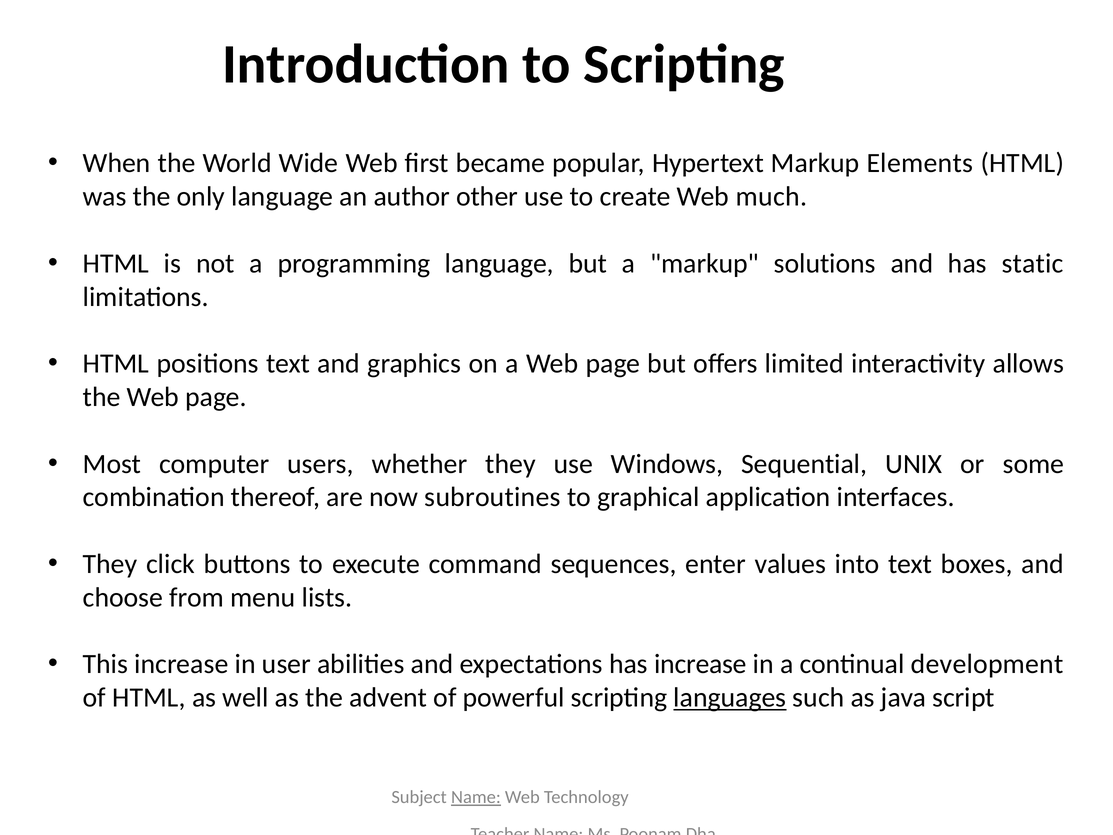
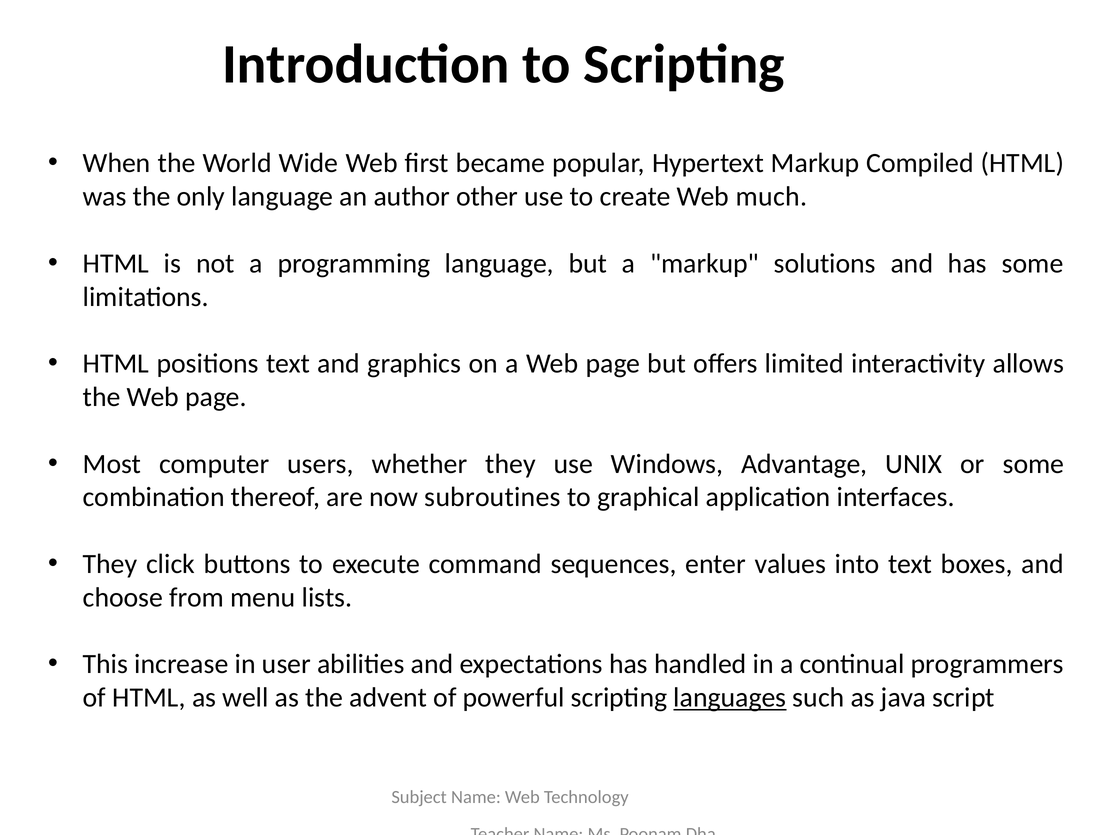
Elements: Elements -> Compiled (920, 163)
has static: static -> some (1033, 263)
Sequential: Sequential -> Advantage (804, 464)
has increase: increase -> handled (700, 664)
development: development -> programmers (987, 664)
Name underline: present -> none (476, 797)
